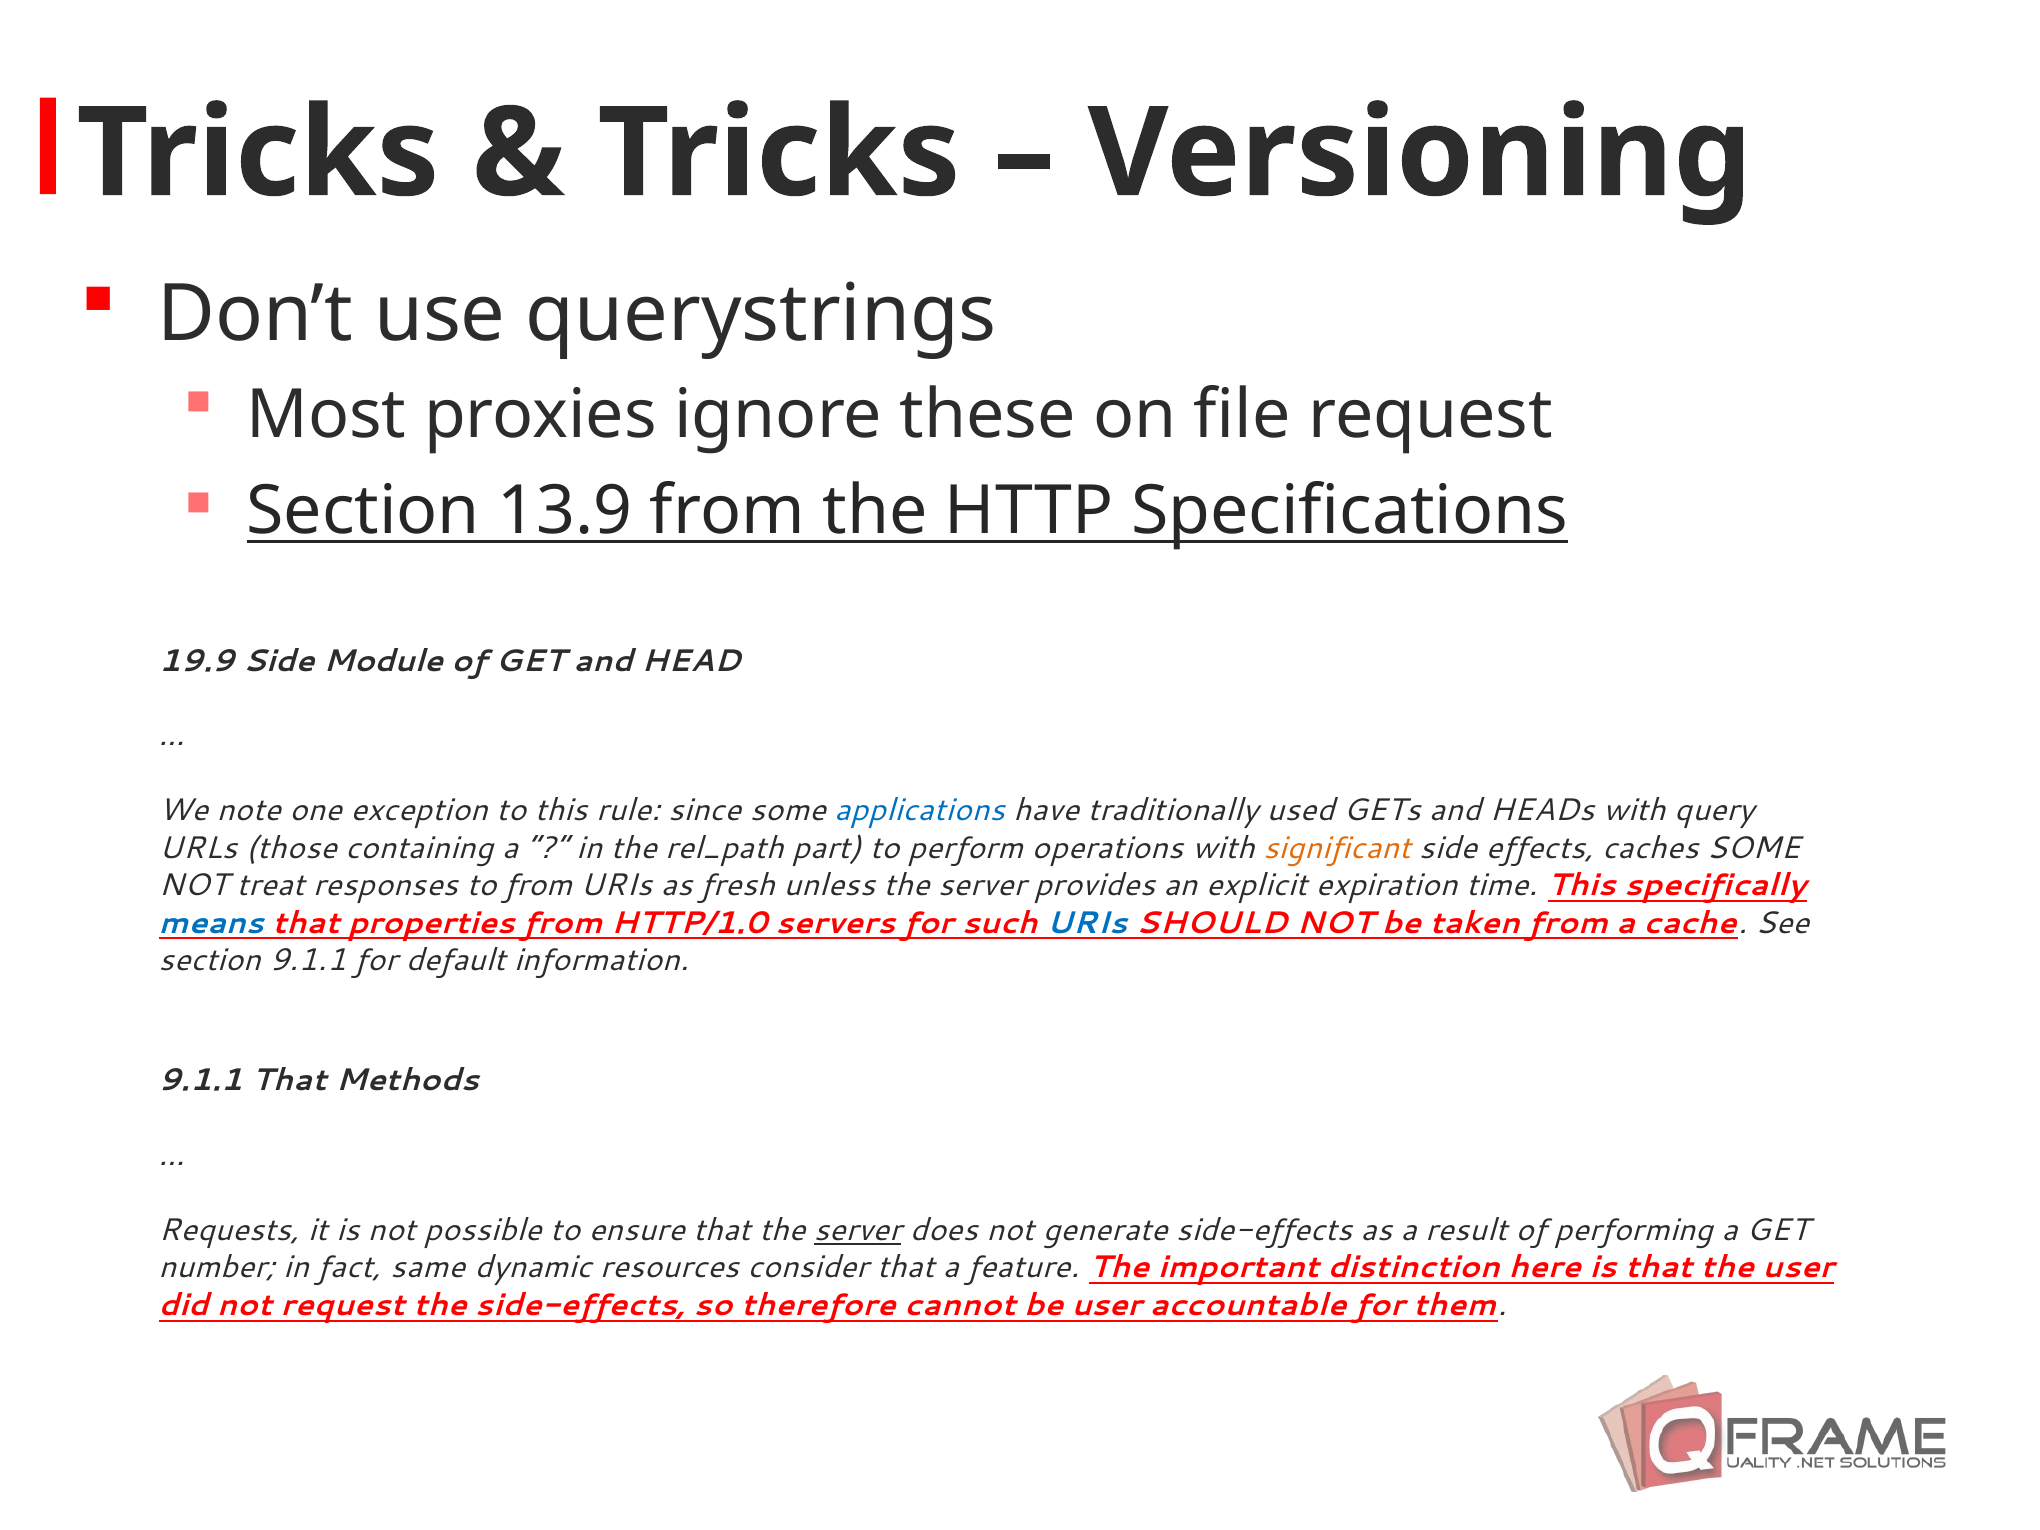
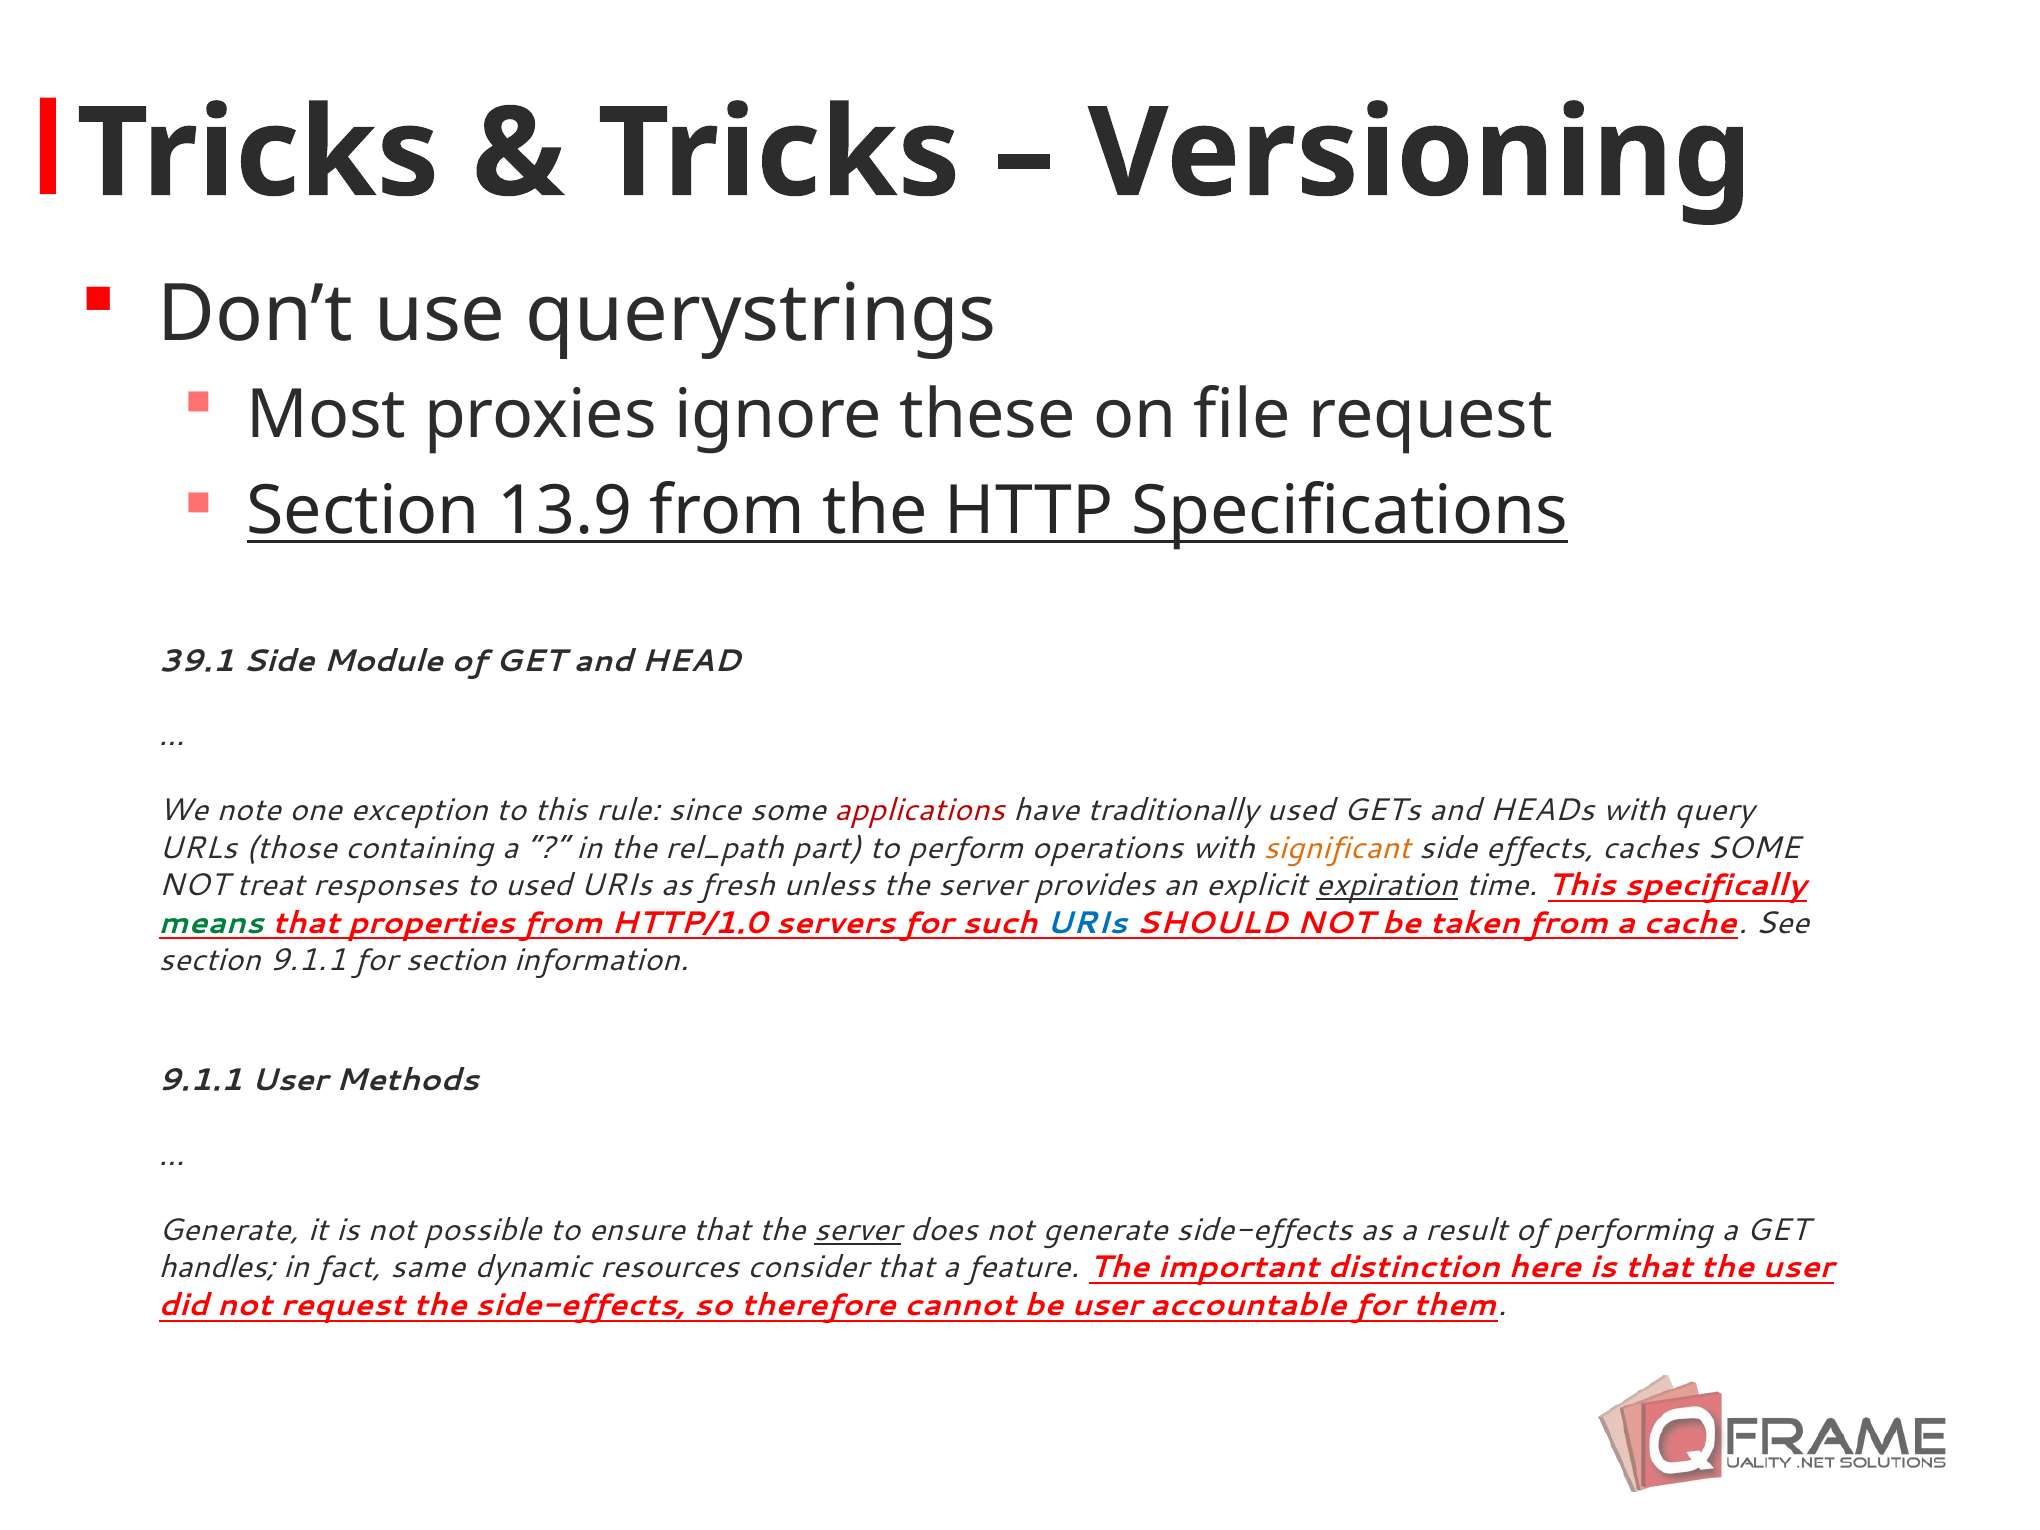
19.9: 19.9 -> 39.1 (196, 661)
applications colour: blue -> red (920, 810)
to from: from -> used (538, 885)
expiration underline: none -> present (1387, 885)
means colour: blue -> green (211, 923)
for default: default -> section (456, 960)
9.1.1 That: That -> User (289, 1080)
Requests: Requests -> Generate (229, 1230)
number: number -> handles (217, 1268)
